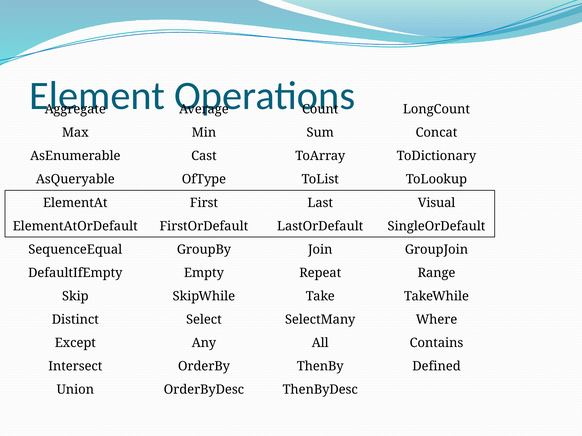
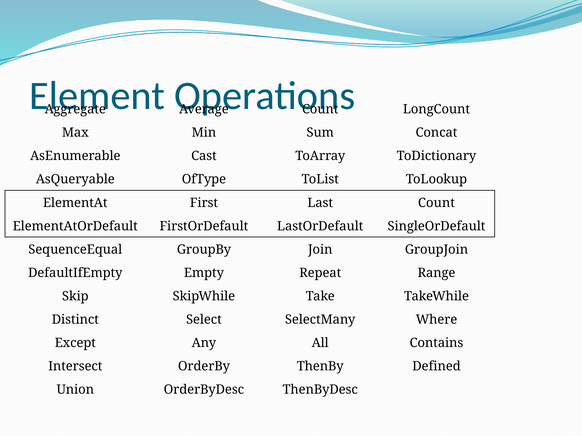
Last Visual: Visual -> Count (436, 203)
